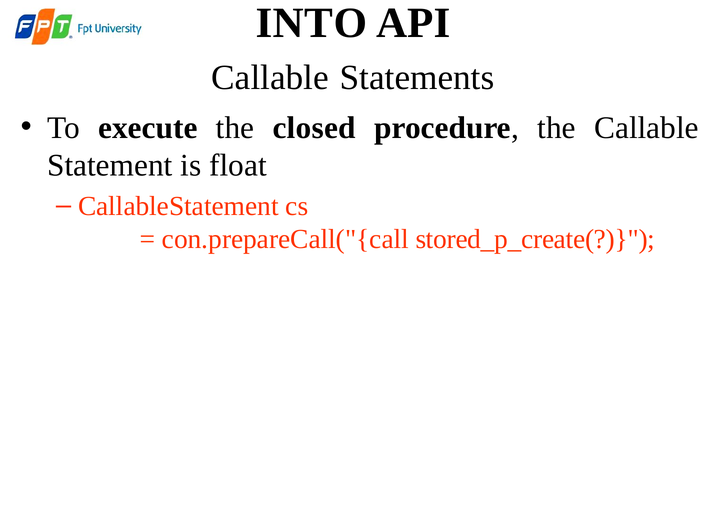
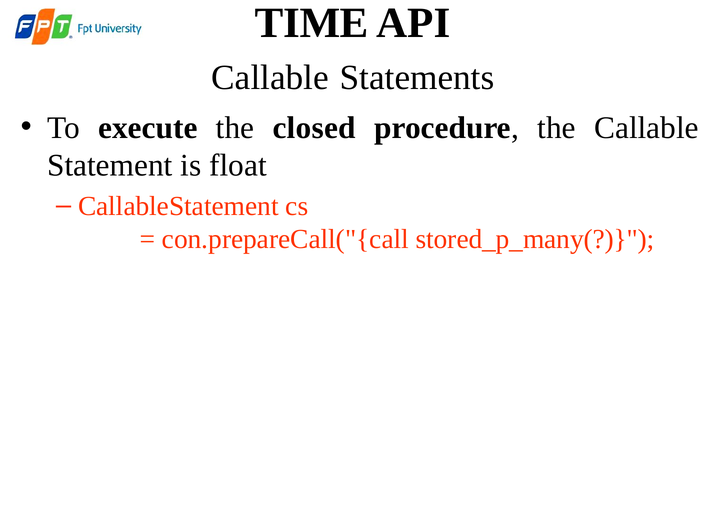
INTO: INTO -> TIME (312, 23)
stored_p_create(: stored_p_create( -> stored_p_many( (535, 239)
